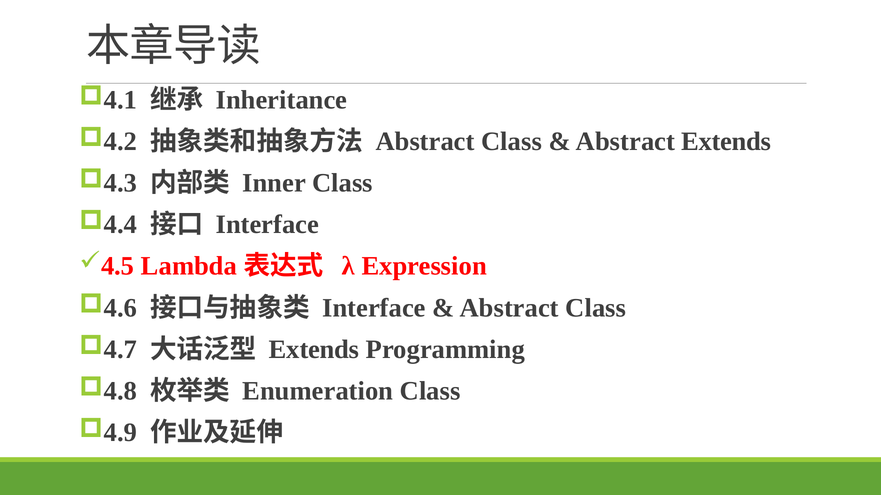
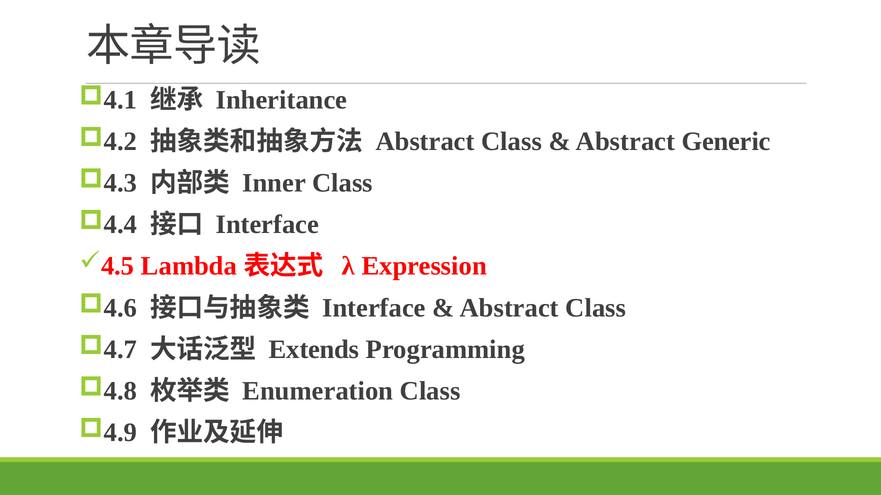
Abstract Extends: Extends -> Generic (726, 142)
